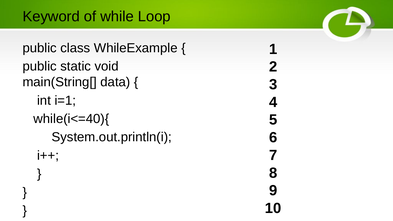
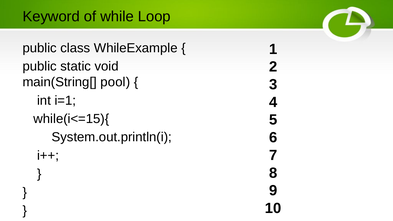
data: data -> pool (115, 82)
while(i<=40){: while(i<=40){ -> while(i<=15){ (71, 119)
